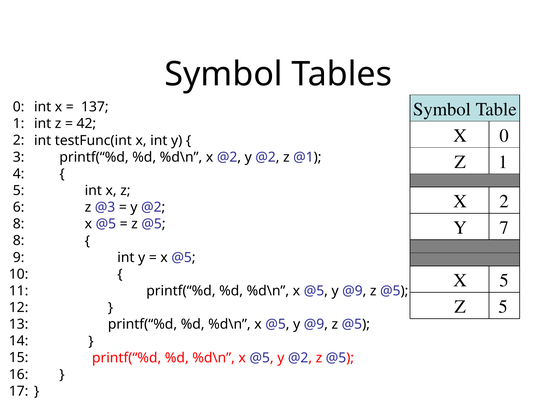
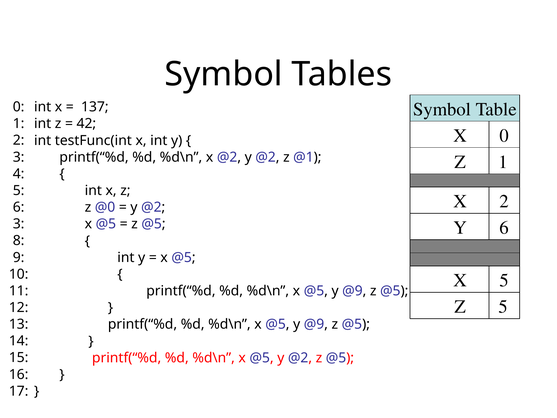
@3: @3 -> @0 (105, 207)
8: 8 -> 3 (19, 224)
Y 7: 7 -> 6 (504, 228)
